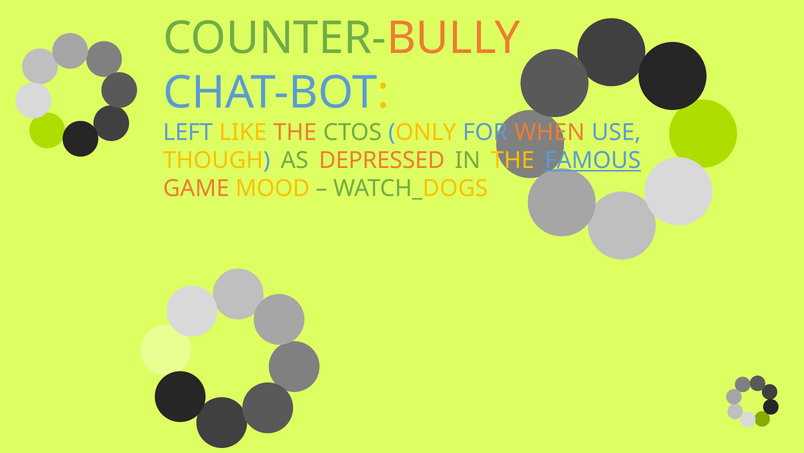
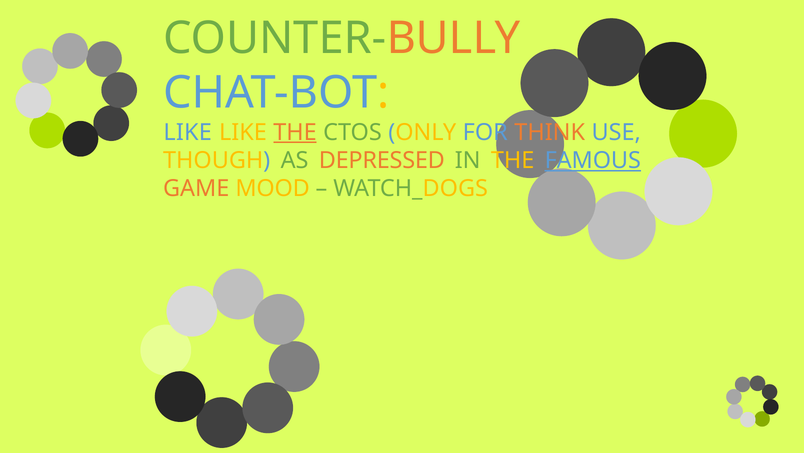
LEFT: LEFT -> LIKE (188, 132)
THE underline: none -> present (295, 132)
WHEN: WHEN -> THINK (550, 132)
